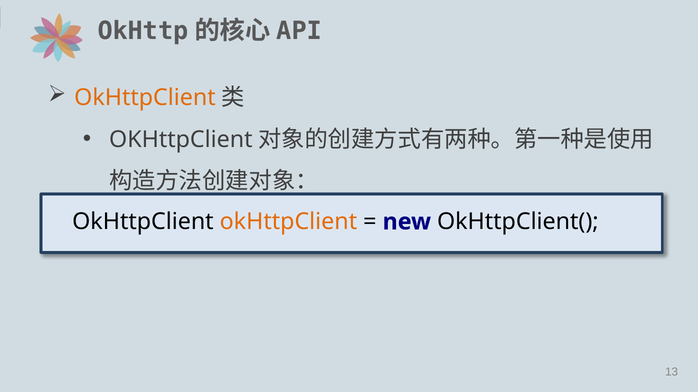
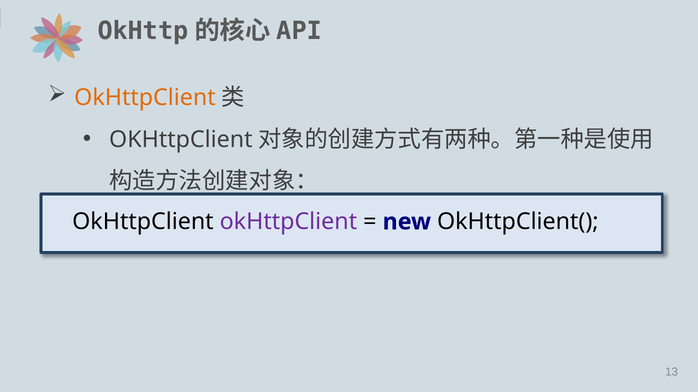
okHttpClient colour: orange -> purple (288, 222)
